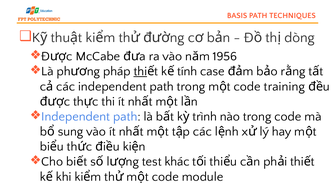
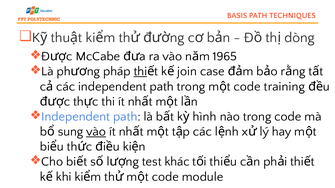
1956: 1956 -> 1965 (225, 56)
tính: tính -> join (187, 72)
trình: trình -> hình (205, 117)
vào underline: none -> present (96, 132)
